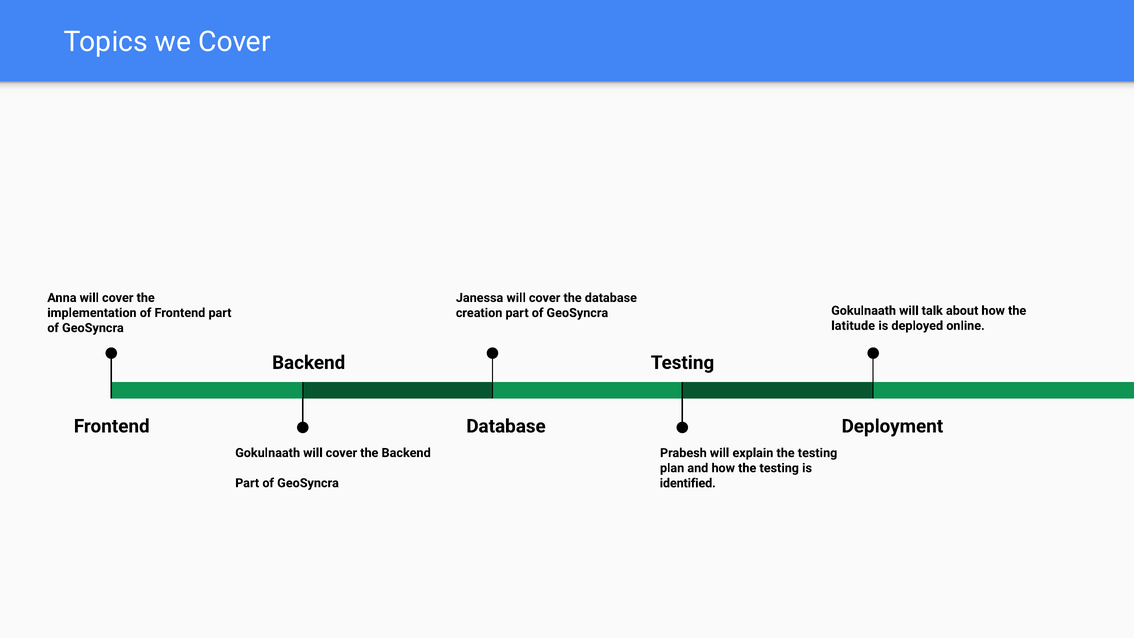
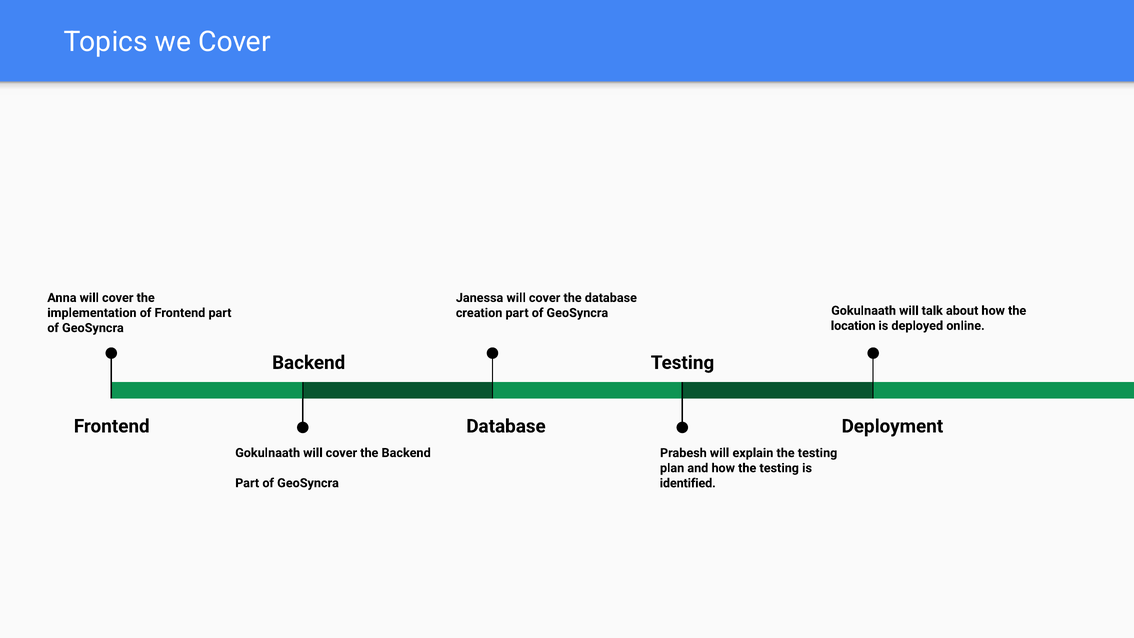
latitude: latitude -> location (853, 326)
